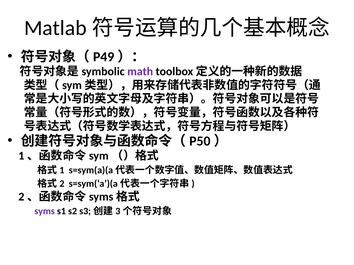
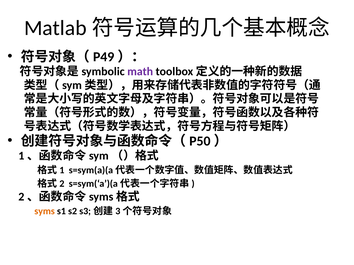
syms colour: purple -> orange (45, 211)
